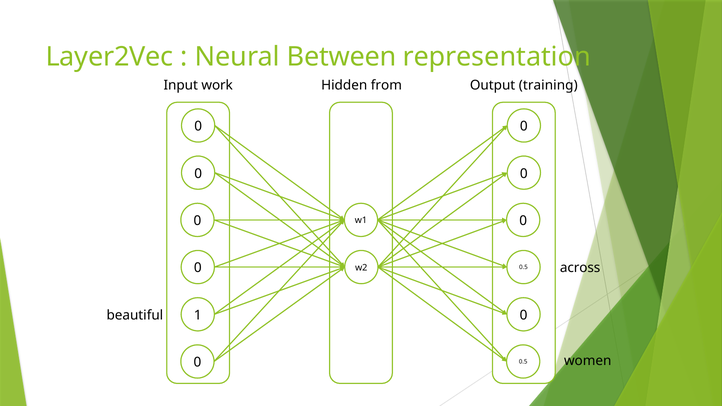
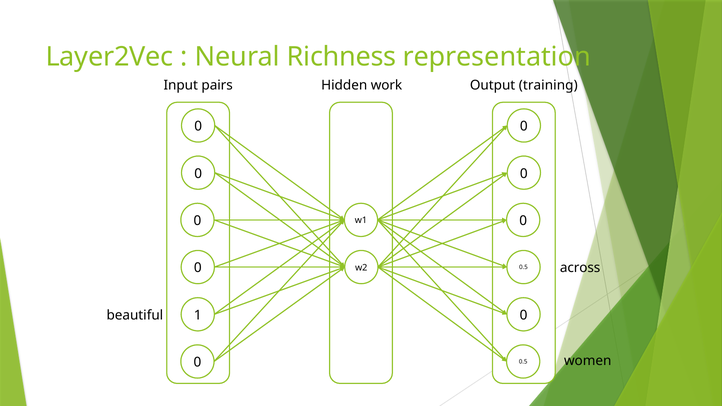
Between: Between -> Richness (342, 57)
work: work -> pairs (217, 85)
from: from -> work (386, 85)
